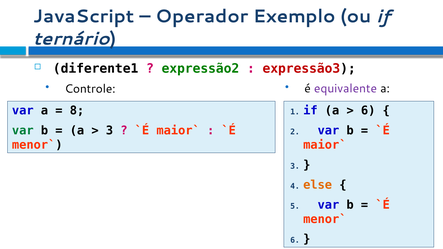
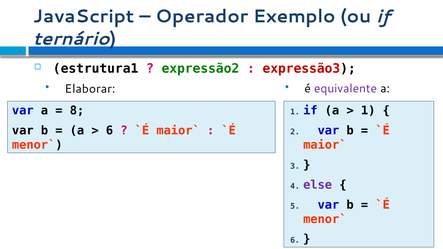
diferente1: diferente1 -> estrutura1 (96, 68)
Controle: Controle -> Elaborar (90, 89)
6: 6 -> 1 (368, 111)
var colour: green -> black (23, 131)
3: 3 -> 6 (109, 131)
else colour: orange -> purple (318, 185)
